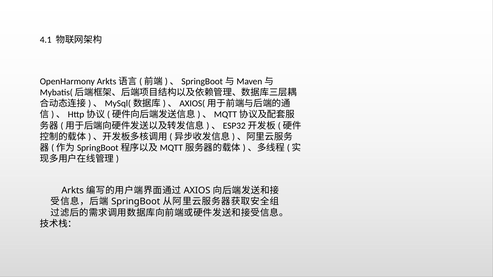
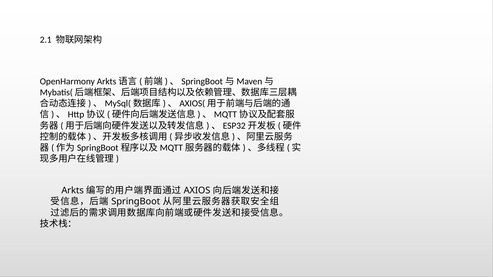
4.1: 4.1 -> 2.1 (46, 40)
